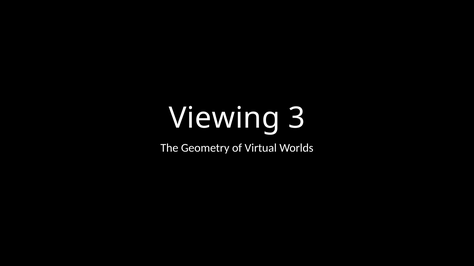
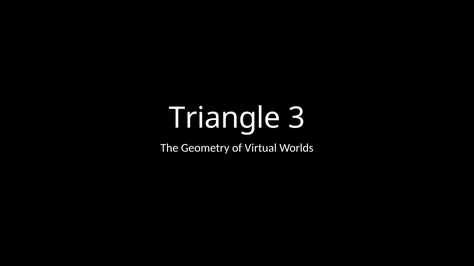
Viewing: Viewing -> Triangle (225, 118)
